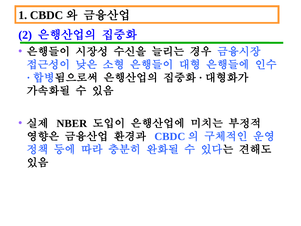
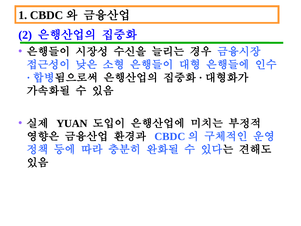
NBER: NBER -> YUAN (72, 123)
